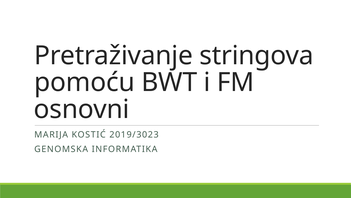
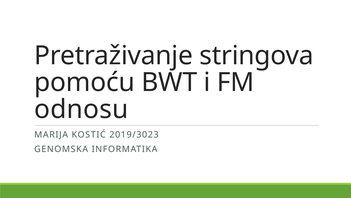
osnovni: osnovni -> odnosu (81, 109)
